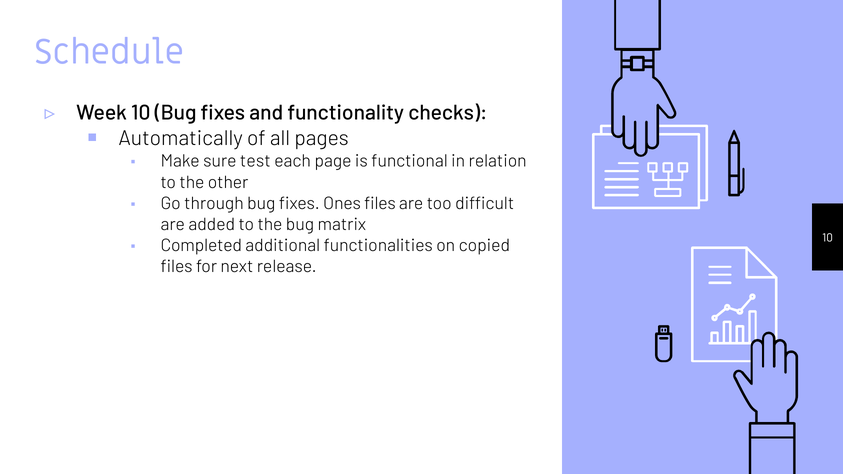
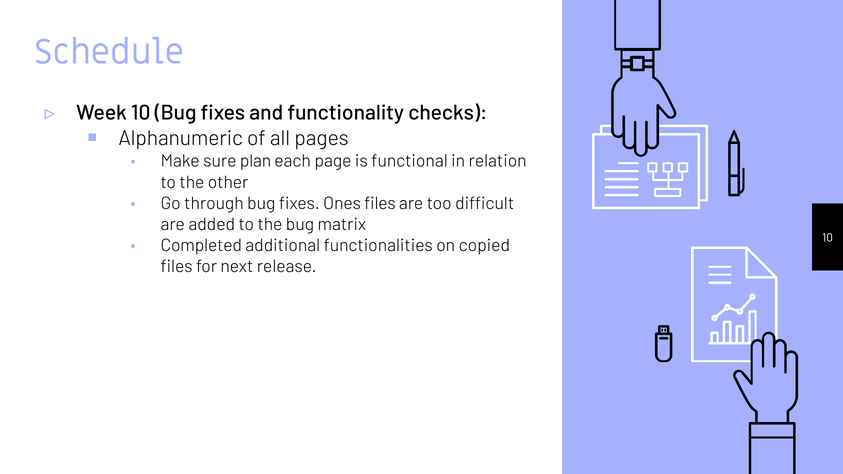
Automatically: Automatically -> Alphanumeric (181, 138)
test: test -> plan (256, 161)
